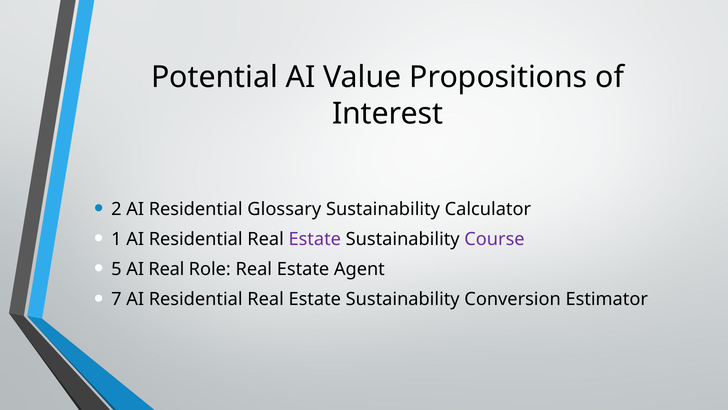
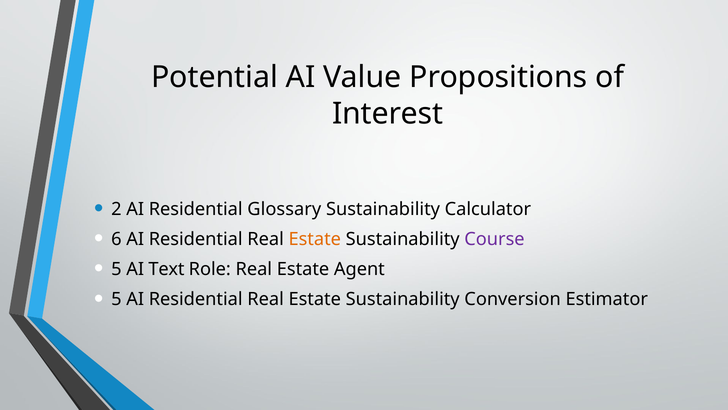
1: 1 -> 6 (116, 239)
Estate colour: purple -> orange (315, 239)
AI Real: Real -> Text (166, 269)
7: 7 -> 5 (116, 299)
